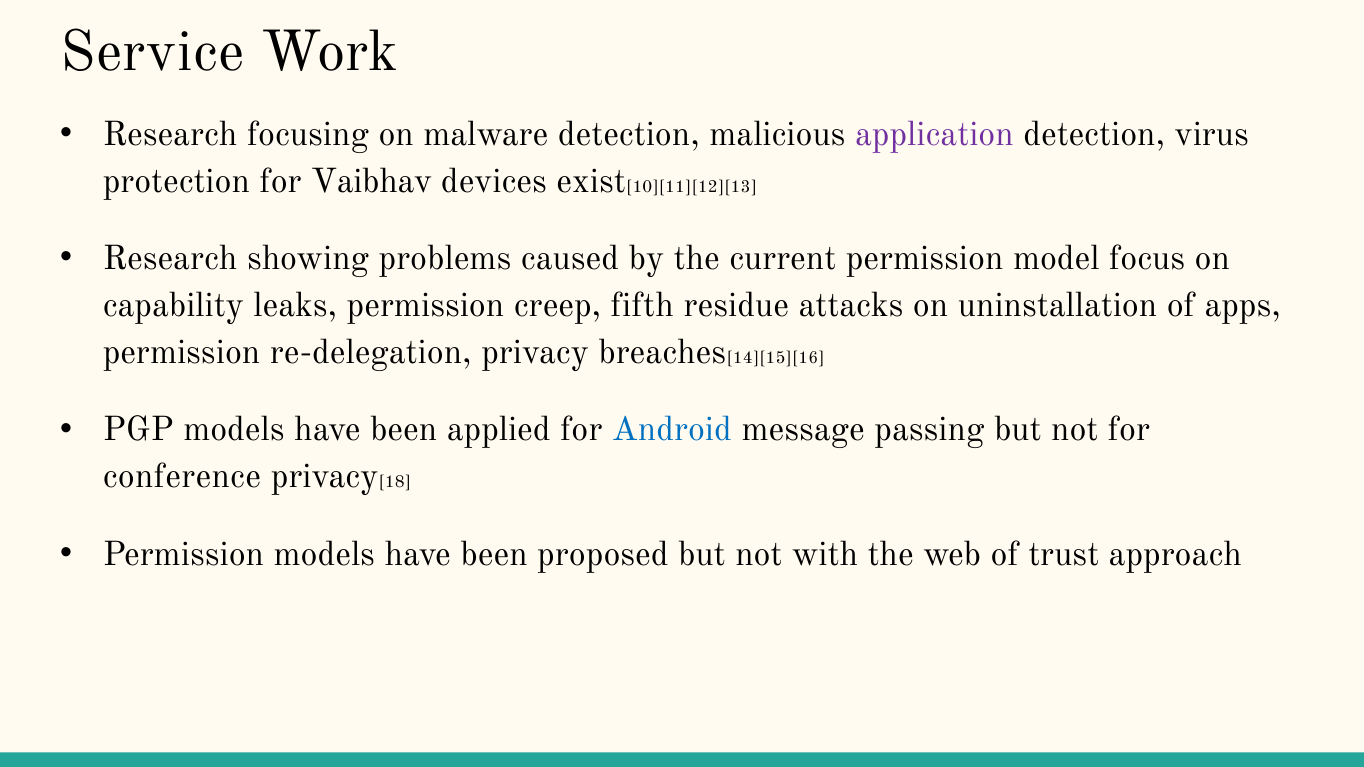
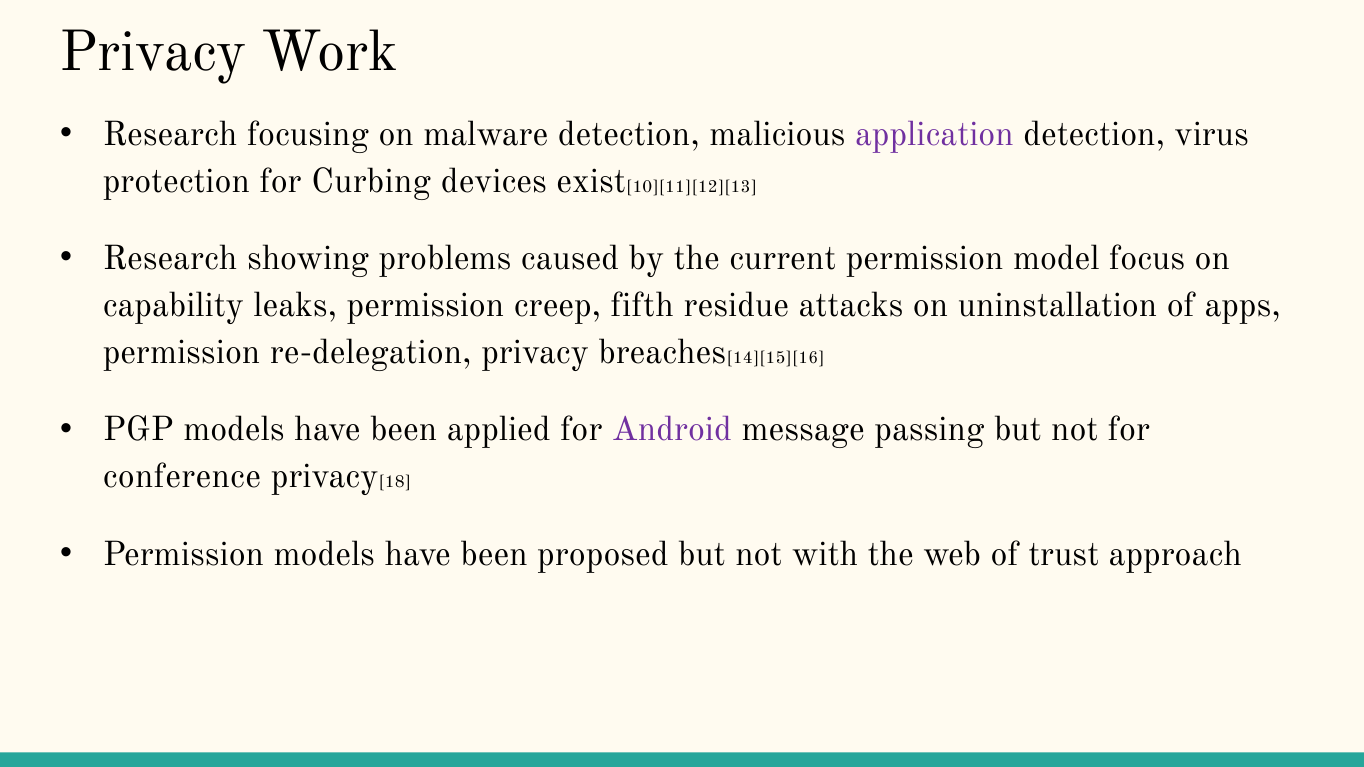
Service: Service -> Privacy (153, 52)
Vaibhav: Vaibhav -> Curbing (371, 181)
Android colour: blue -> purple (672, 430)
